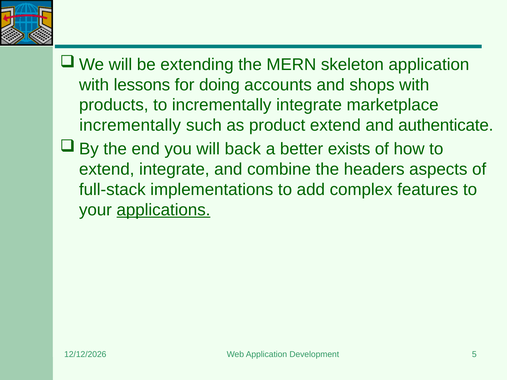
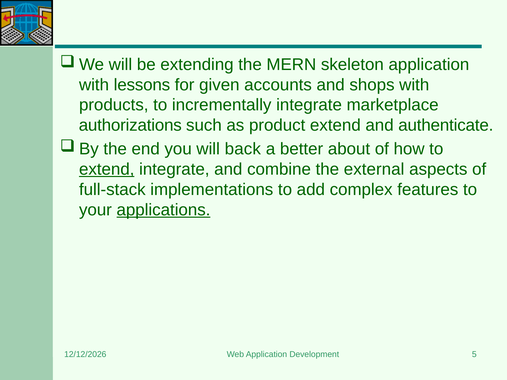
doing: doing -> given (219, 85)
incrementally: incrementally -> authorizations (130, 125)
exists: exists -> about (349, 149)
extend underline: none -> present (107, 169)
headers: headers -> external (374, 169)
